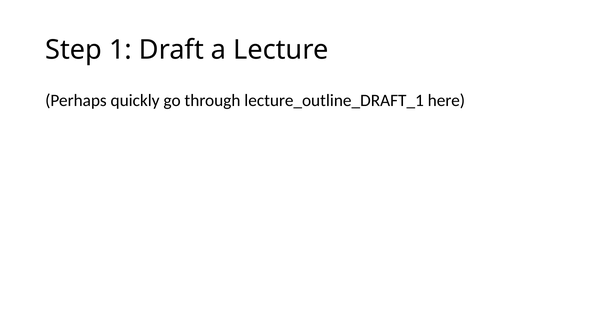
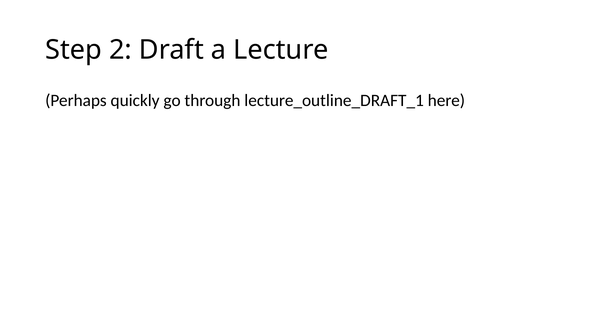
1: 1 -> 2 (120, 50)
